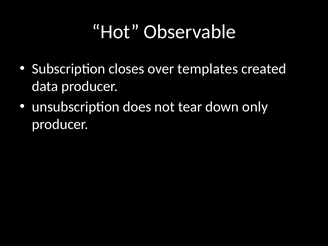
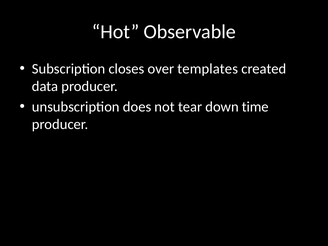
only: only -> time (255, 107)
